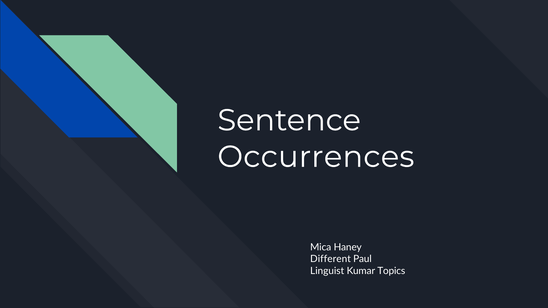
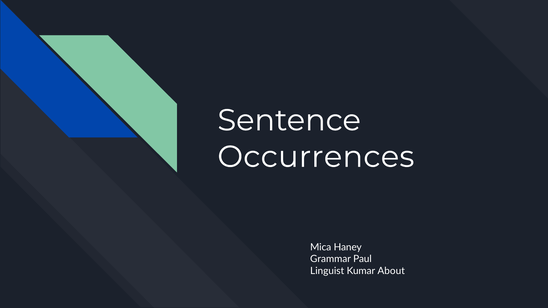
Different: Different -> Grammar (331, 259)
Topics: Topics -> About (391, 271)
